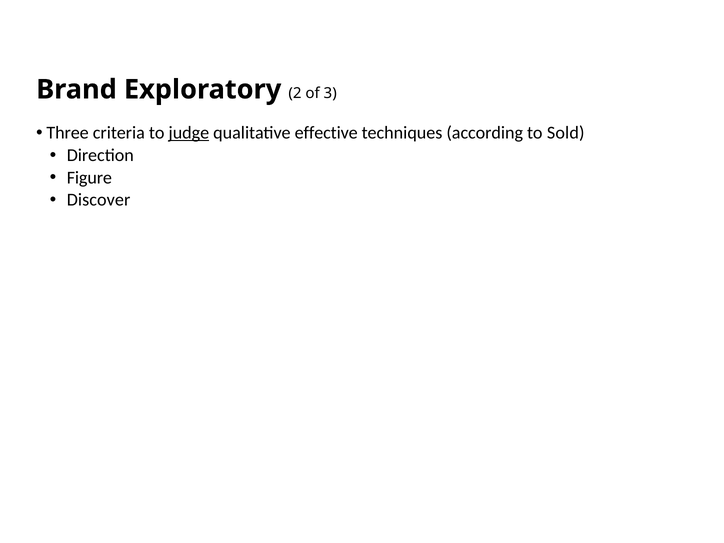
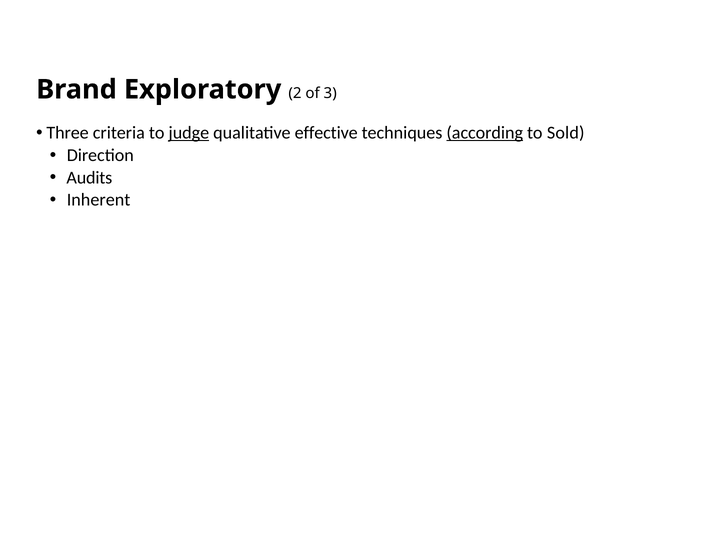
according underline: none -> present (485, 133)
Figure: Figure -> Audits (89, 178)
Discover: Discover -> Inherent (99, 200)
